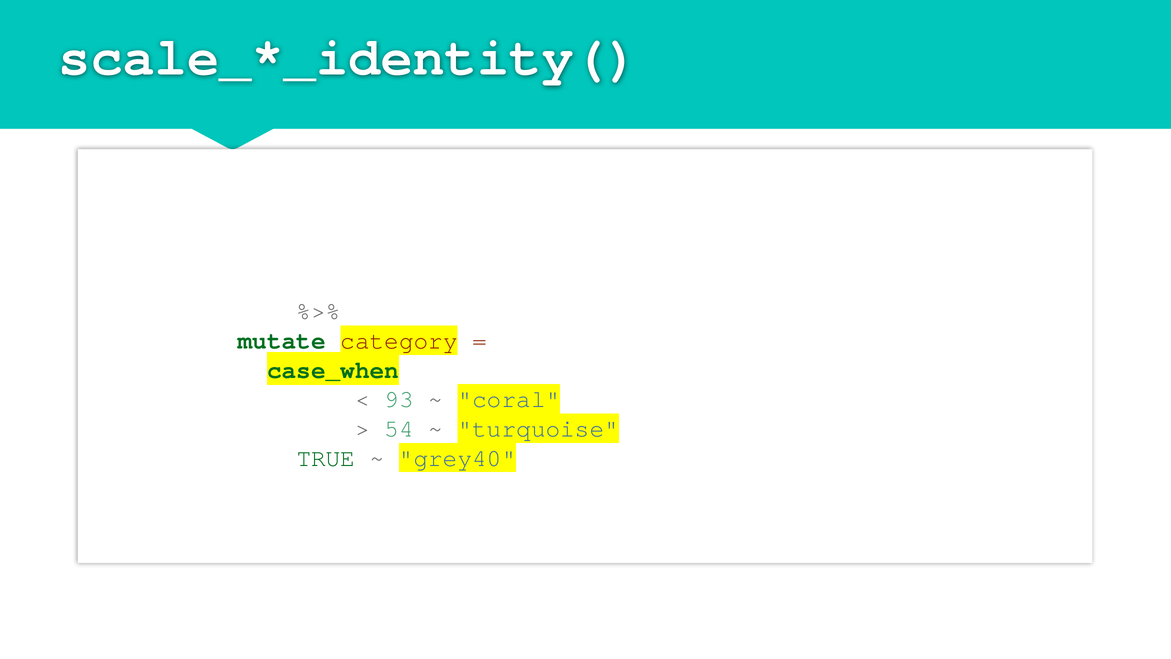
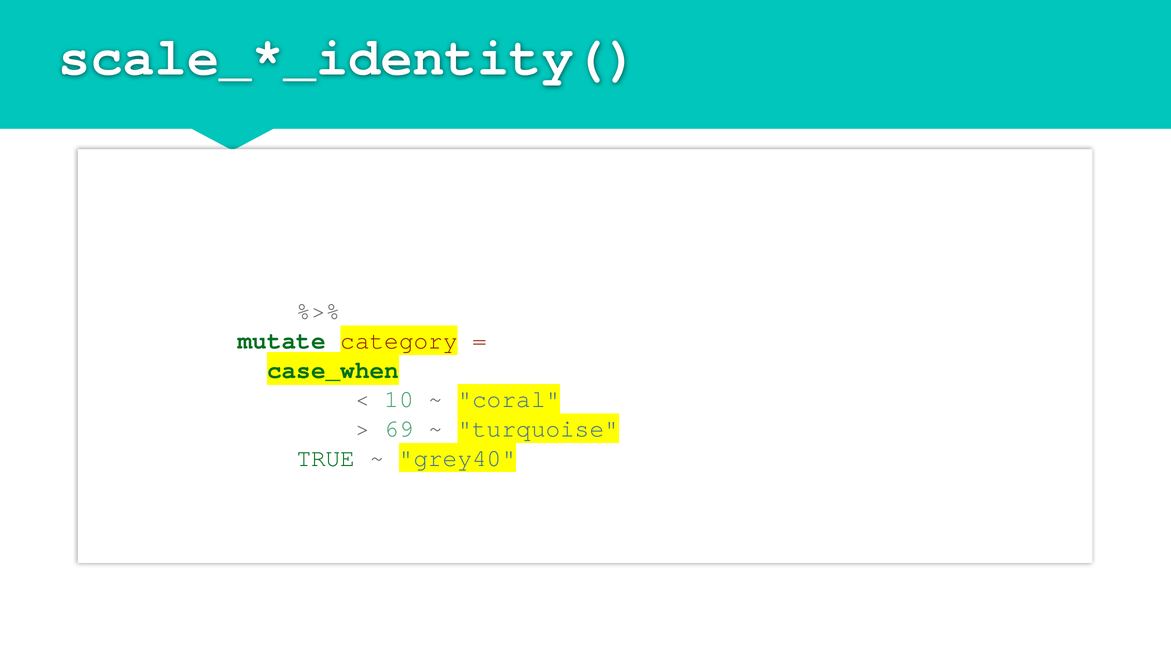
93: 93 -> 10 (399, 399)
54: 54 -> 69 (399, 428)
